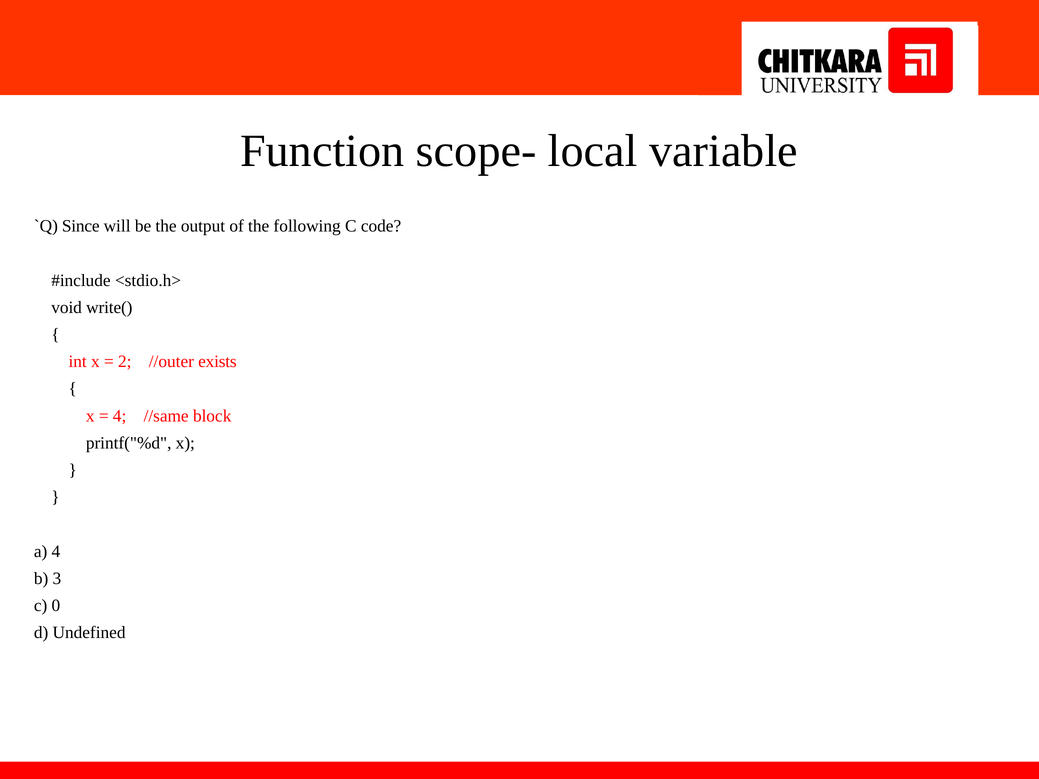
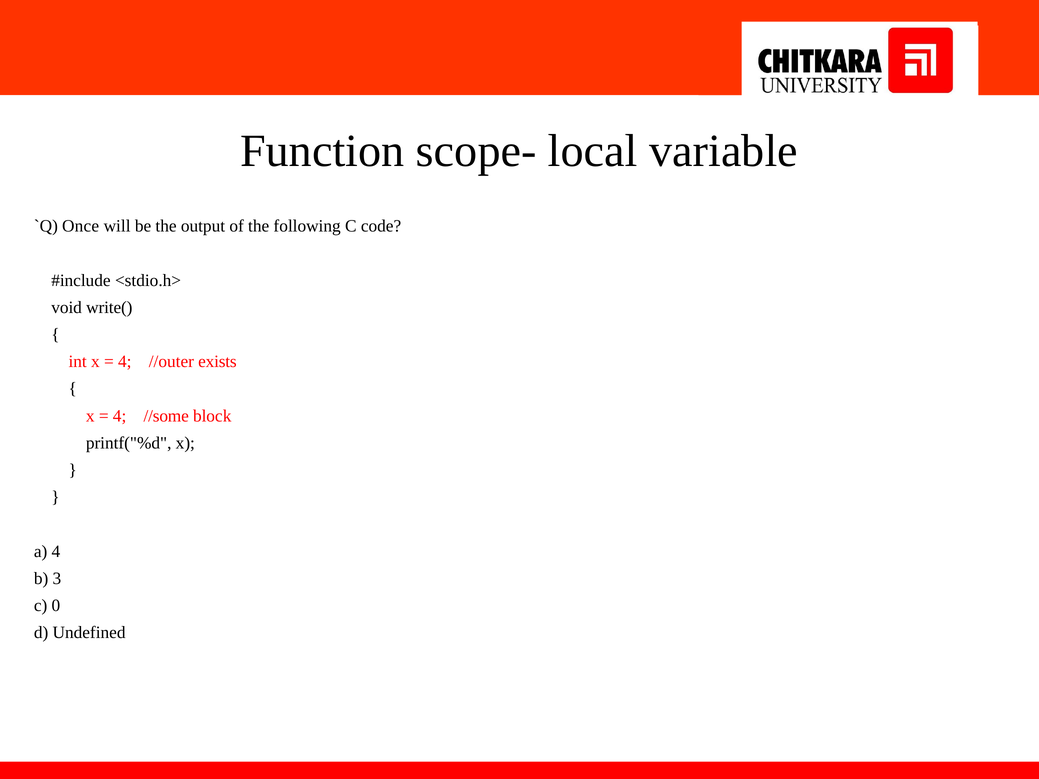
Since: Since -> Once (81, 226)
2: 2 -> 4 (125, 362)
//same: //same -> //some (166, 416)
